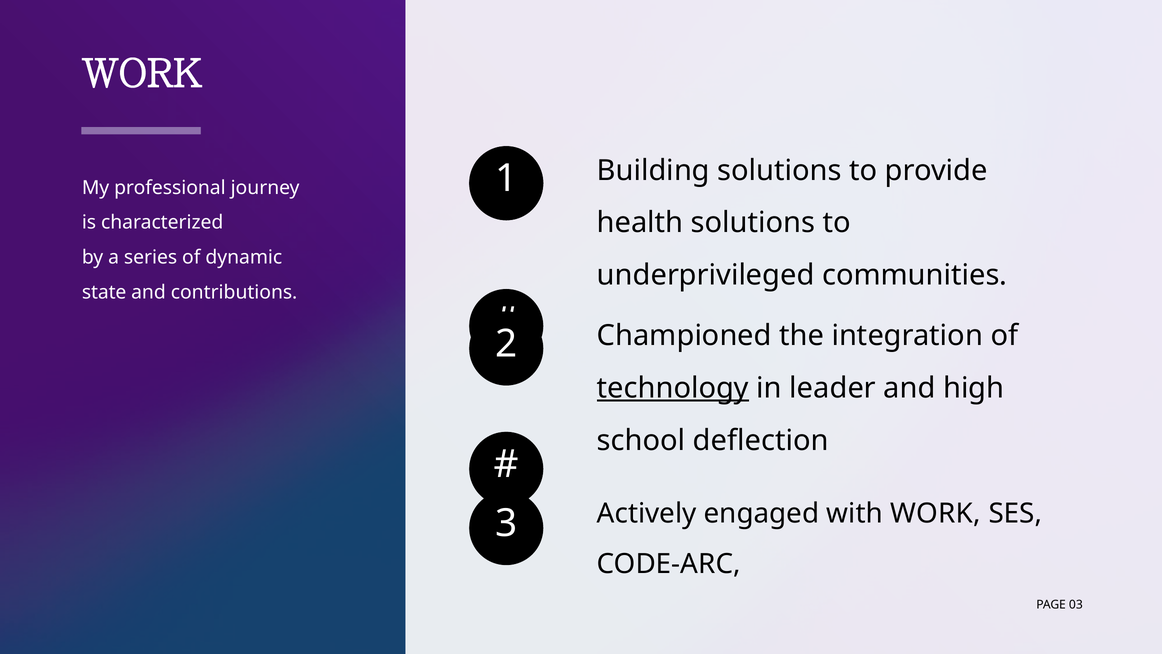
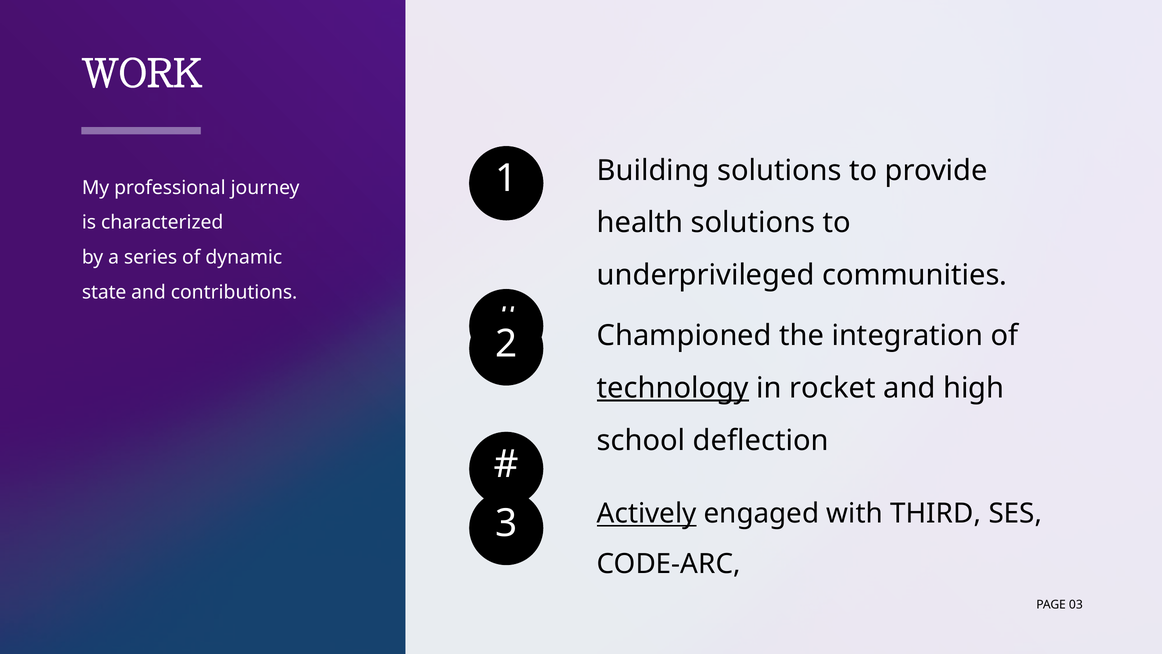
leader: leader -> rocket (833, 388)
Actively underline: none -> present (647, 514)
with WORK: WORK -> THIRD (936, 514)
